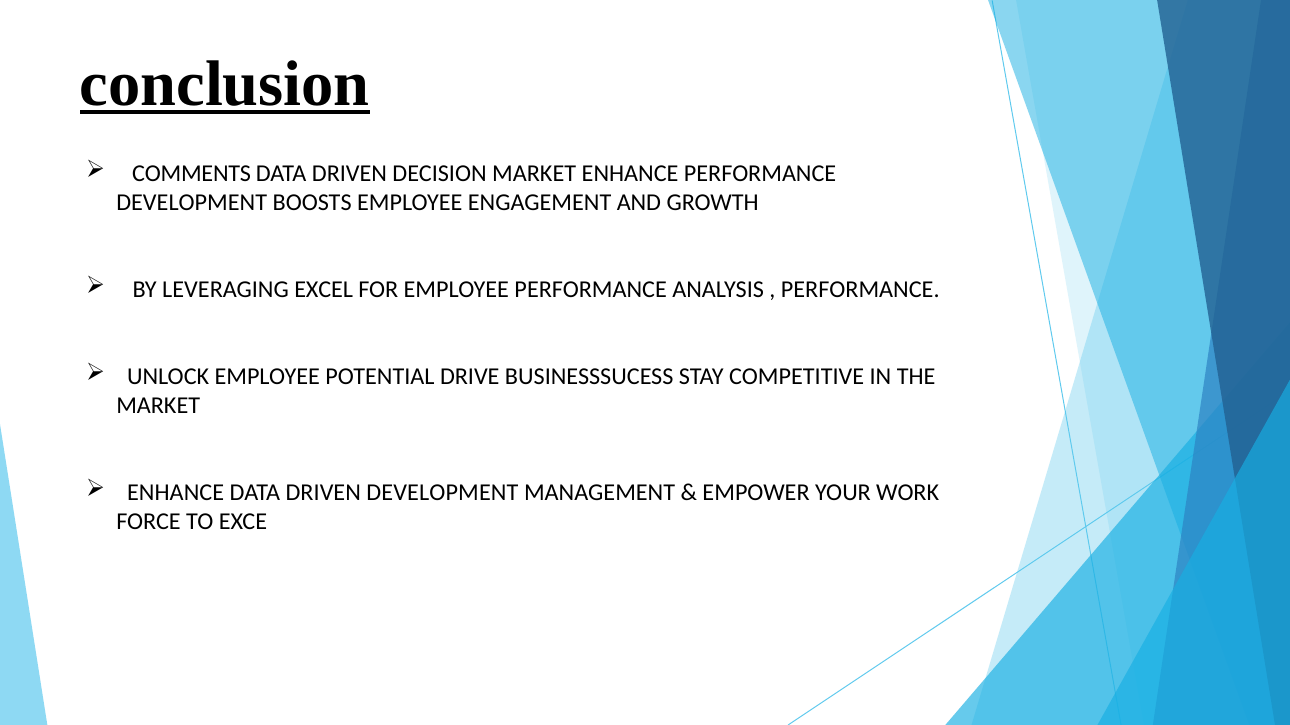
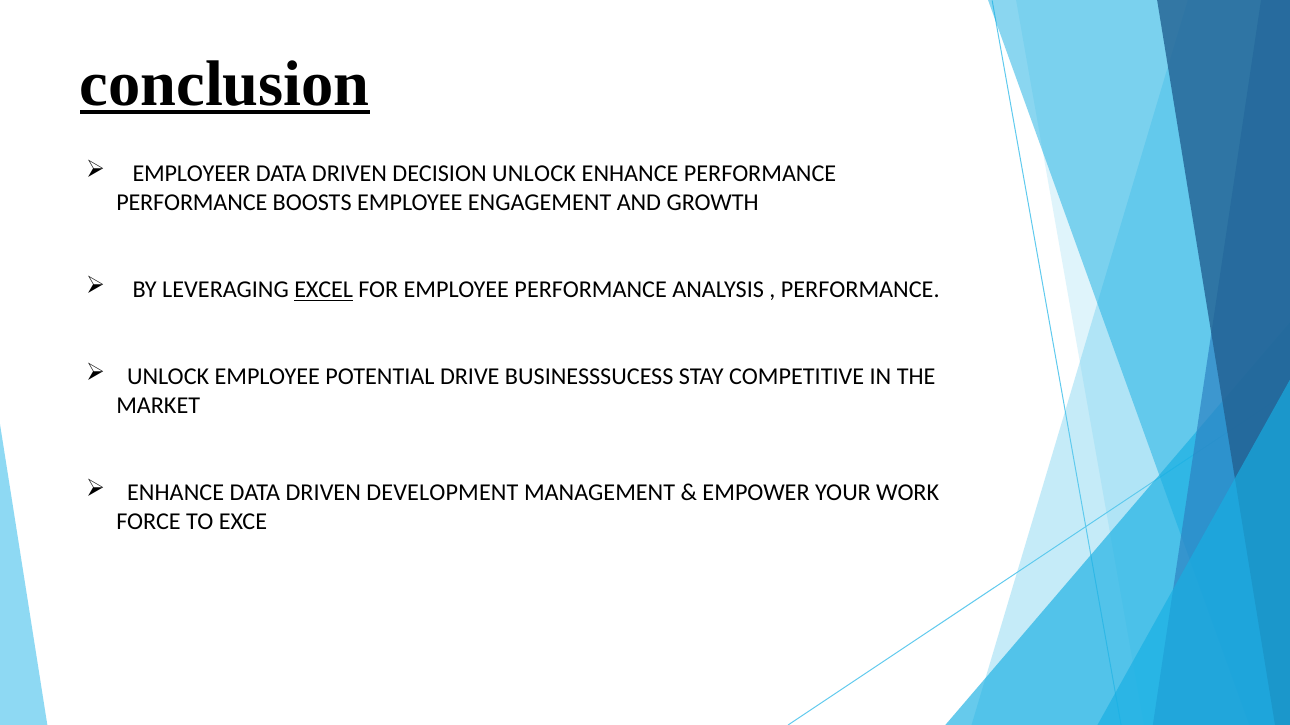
COMMENTS: COMMENTS -> EMPLOYEER (192, 174)
DECISION MARKET: MARKET -> UNLOCK (534, 174)
DEVELOPMENT: DEVELOPMENT -> PERFORMANCE (192, 203)
EXCEL underline: none -> present (324, 290)
